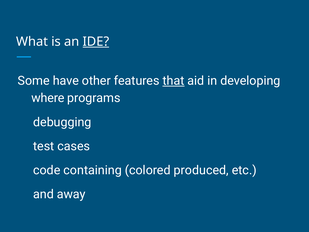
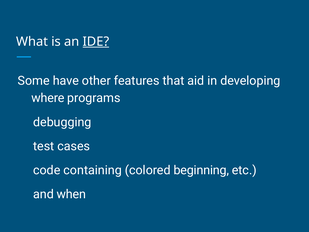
that underline: present -> none (173, 81)
produced: produced -> beginning (201, 170)
away: away -> when (71, 194)
